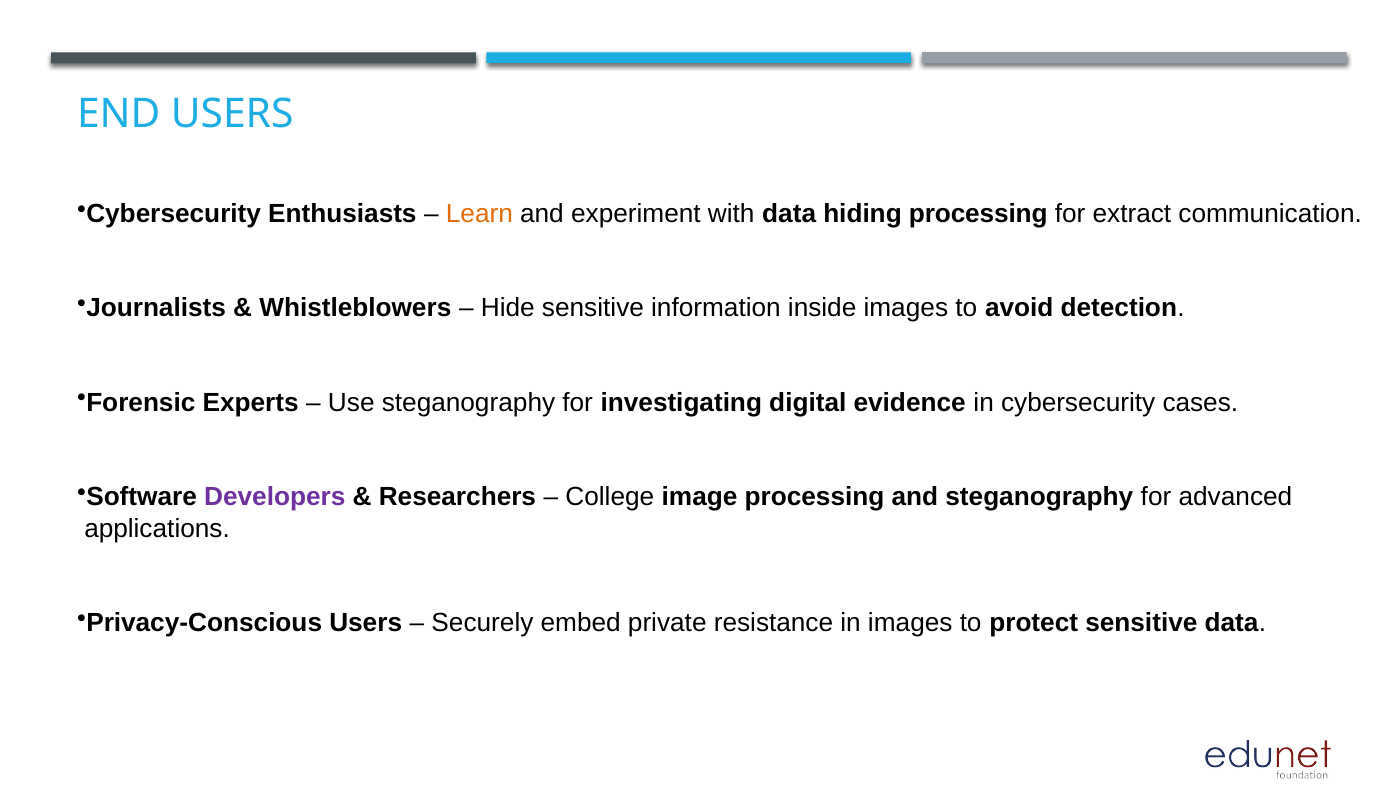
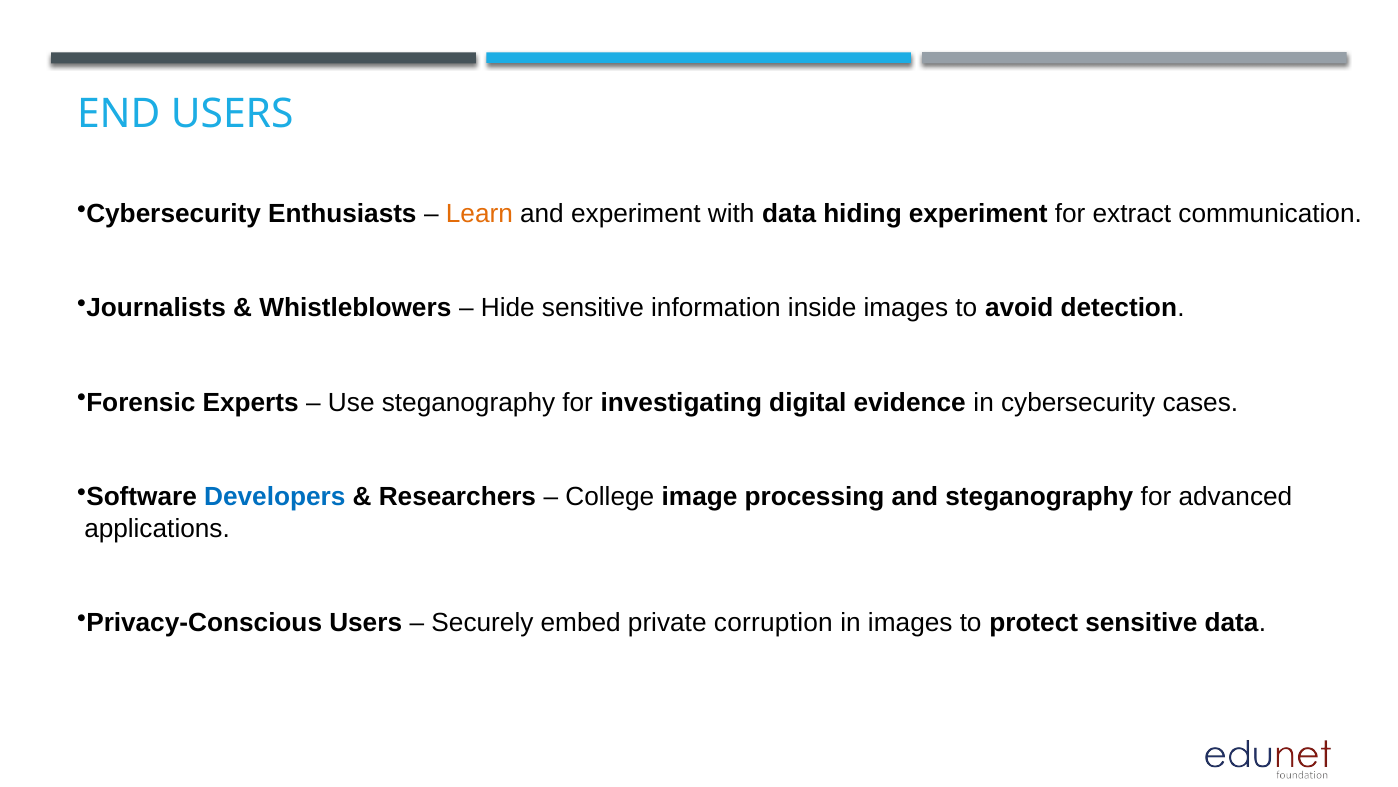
hiding processing: processing -> experiment (978, 214)
Developers colour: purple -> blue (275, 497)
resistance: resistance -> corruption (773, 622)
